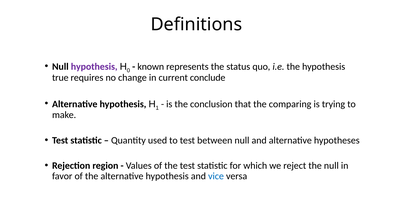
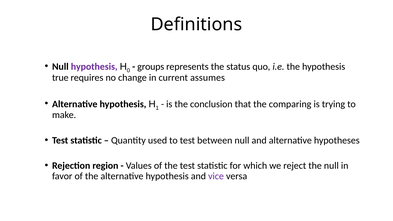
known: known -> groups (151, 67)
conclude: conclude -> assumes (208, 78)
vice colour: blue -> purple (216, 176)
